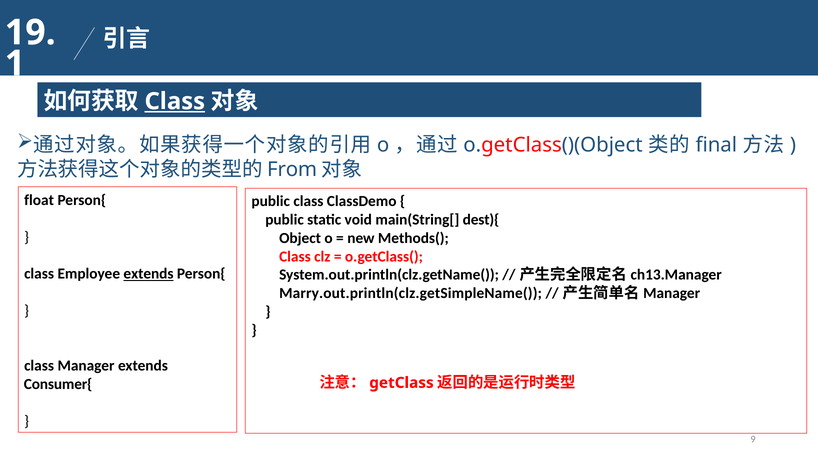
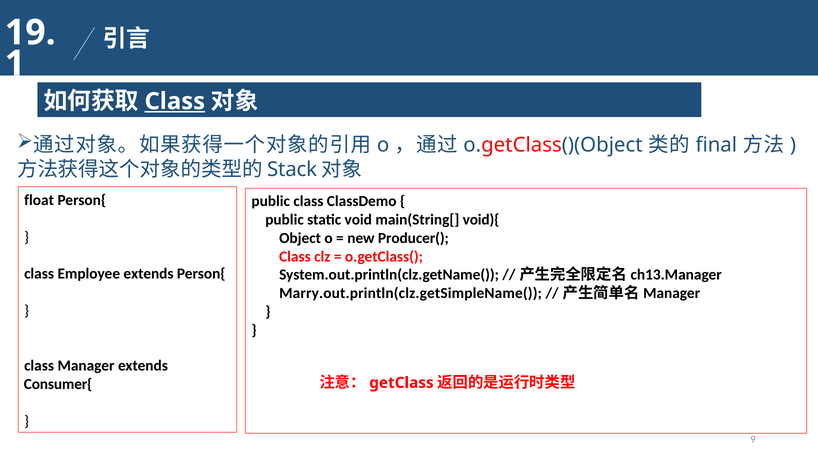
From: From -> Stack (292, 169)
dest){: dest){ -> void){ (481, 220)
Methods(: Methods( -> Producer( (413, 238)
extends underline: present -> none (149, 274)
